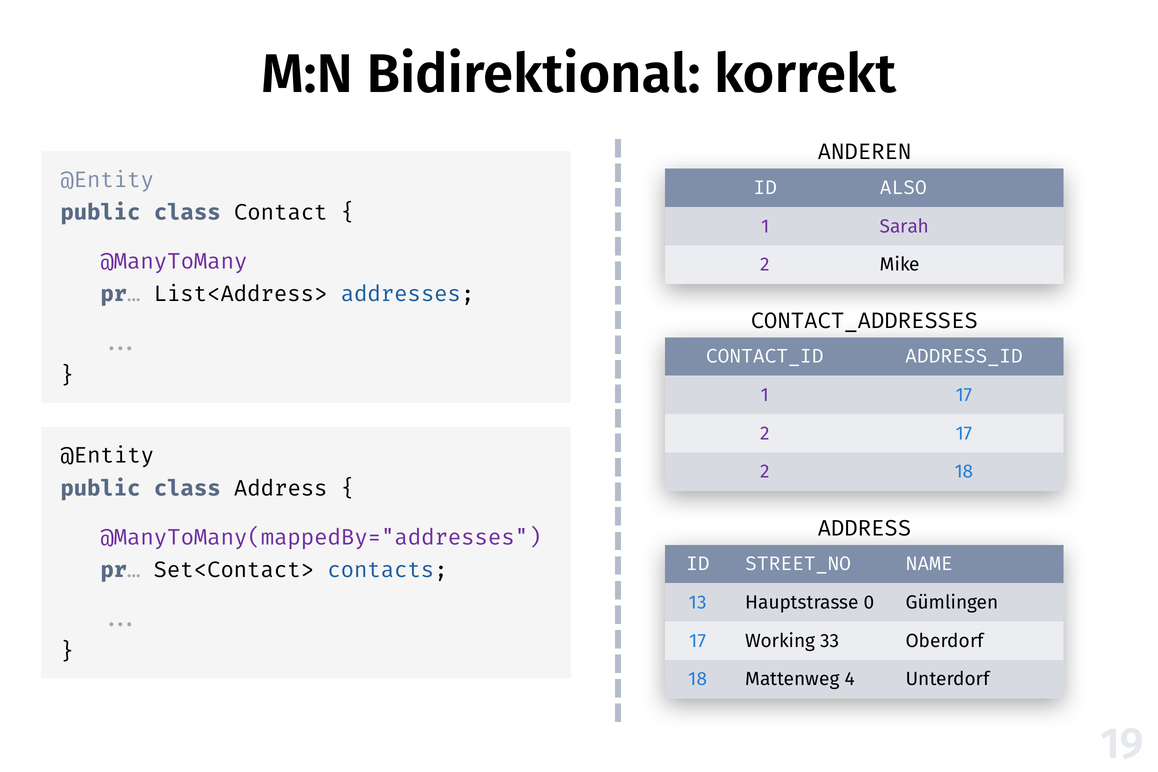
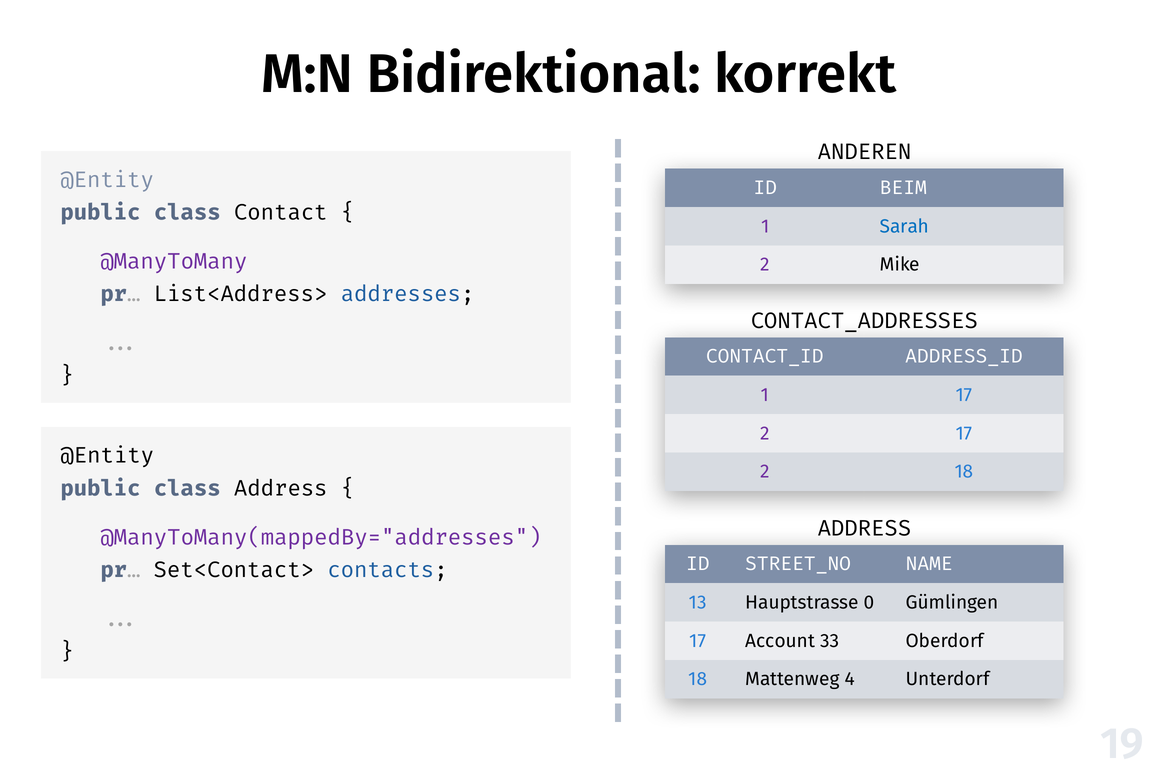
ALSO: ALSO -> BEIM (903, 188)
Sarah colour: purple -> blue (904, 226)
Working: Working -> Account (780, 641)
